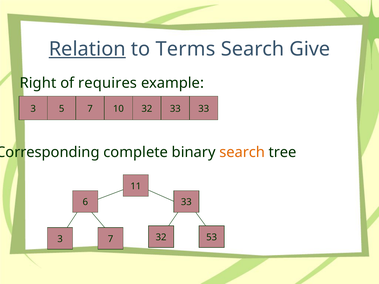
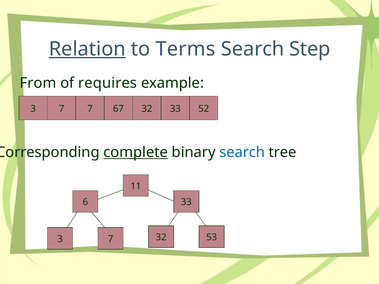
Give: Give -> Step (310, 49)
Right: Right -> From (38, 83)
3 5: 5 -> 7 (62, 109)
10: 10 -> 67 (118, 109)
33 33: 33 -> 52 (204, 109)
complete underline: none -> present (136, 152)
search colour: orange -> blue (242, 152)
